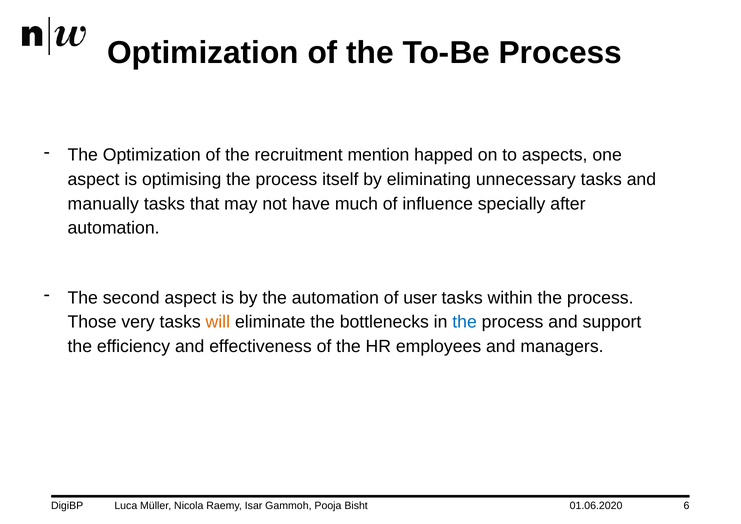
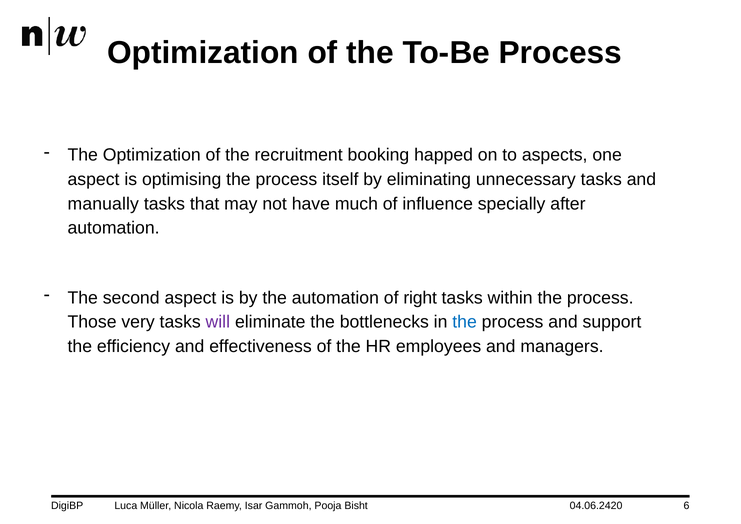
mention: mention -> booking (378, 155)
user: user -> right (420, 298)
will colour: orange -> purple (218, 322)
01.06.2020: 01.06.2020 -> 04.06.2420 (596, 506)
